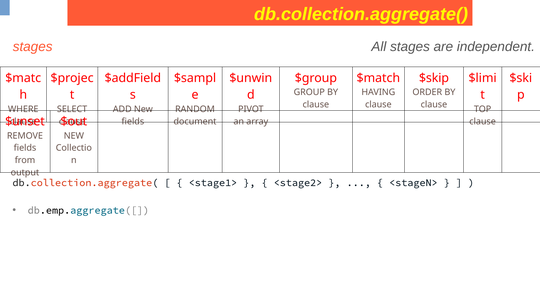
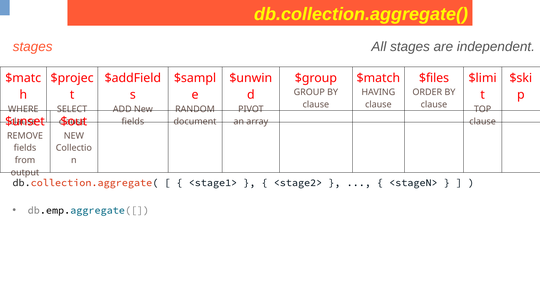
$skip: $skip -> $files (434, 78)
